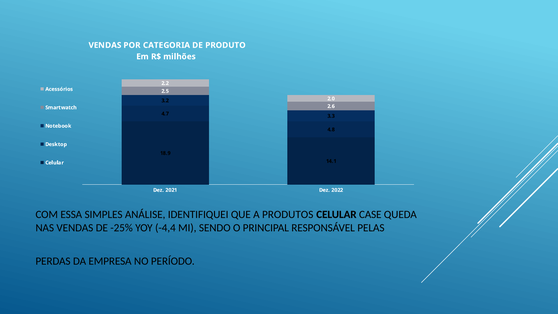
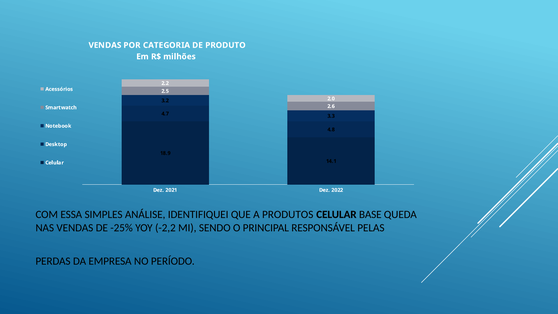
CASE: CASE -> BASE (370, 214)
-4,4: -4,4 -> -2,2 (165, 228)
